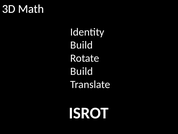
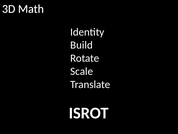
Build: Build -> Scale (82, 71)
